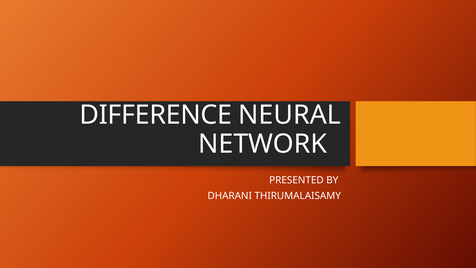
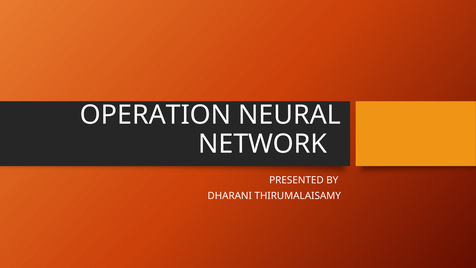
DIFFERENCE: DIFFERENCE -> OPERATION (156, 115)
